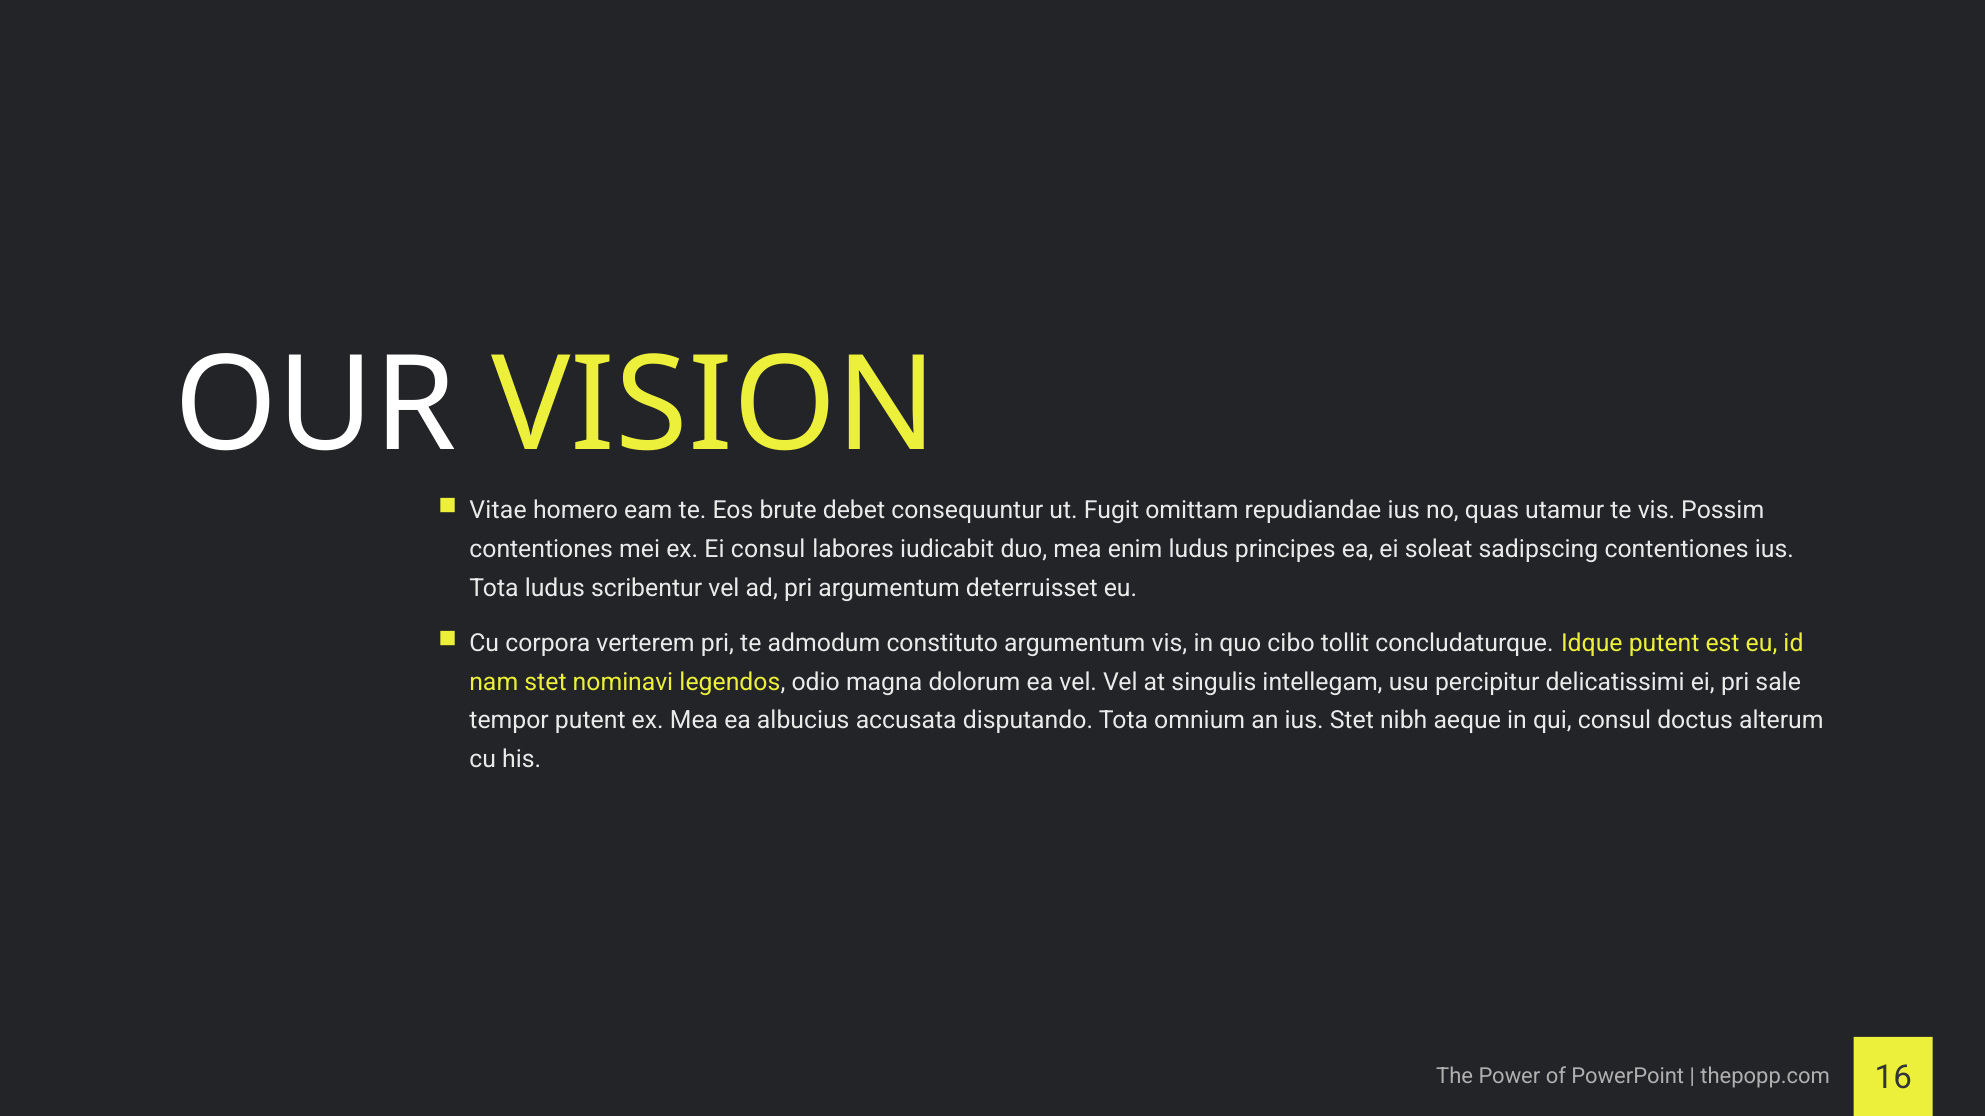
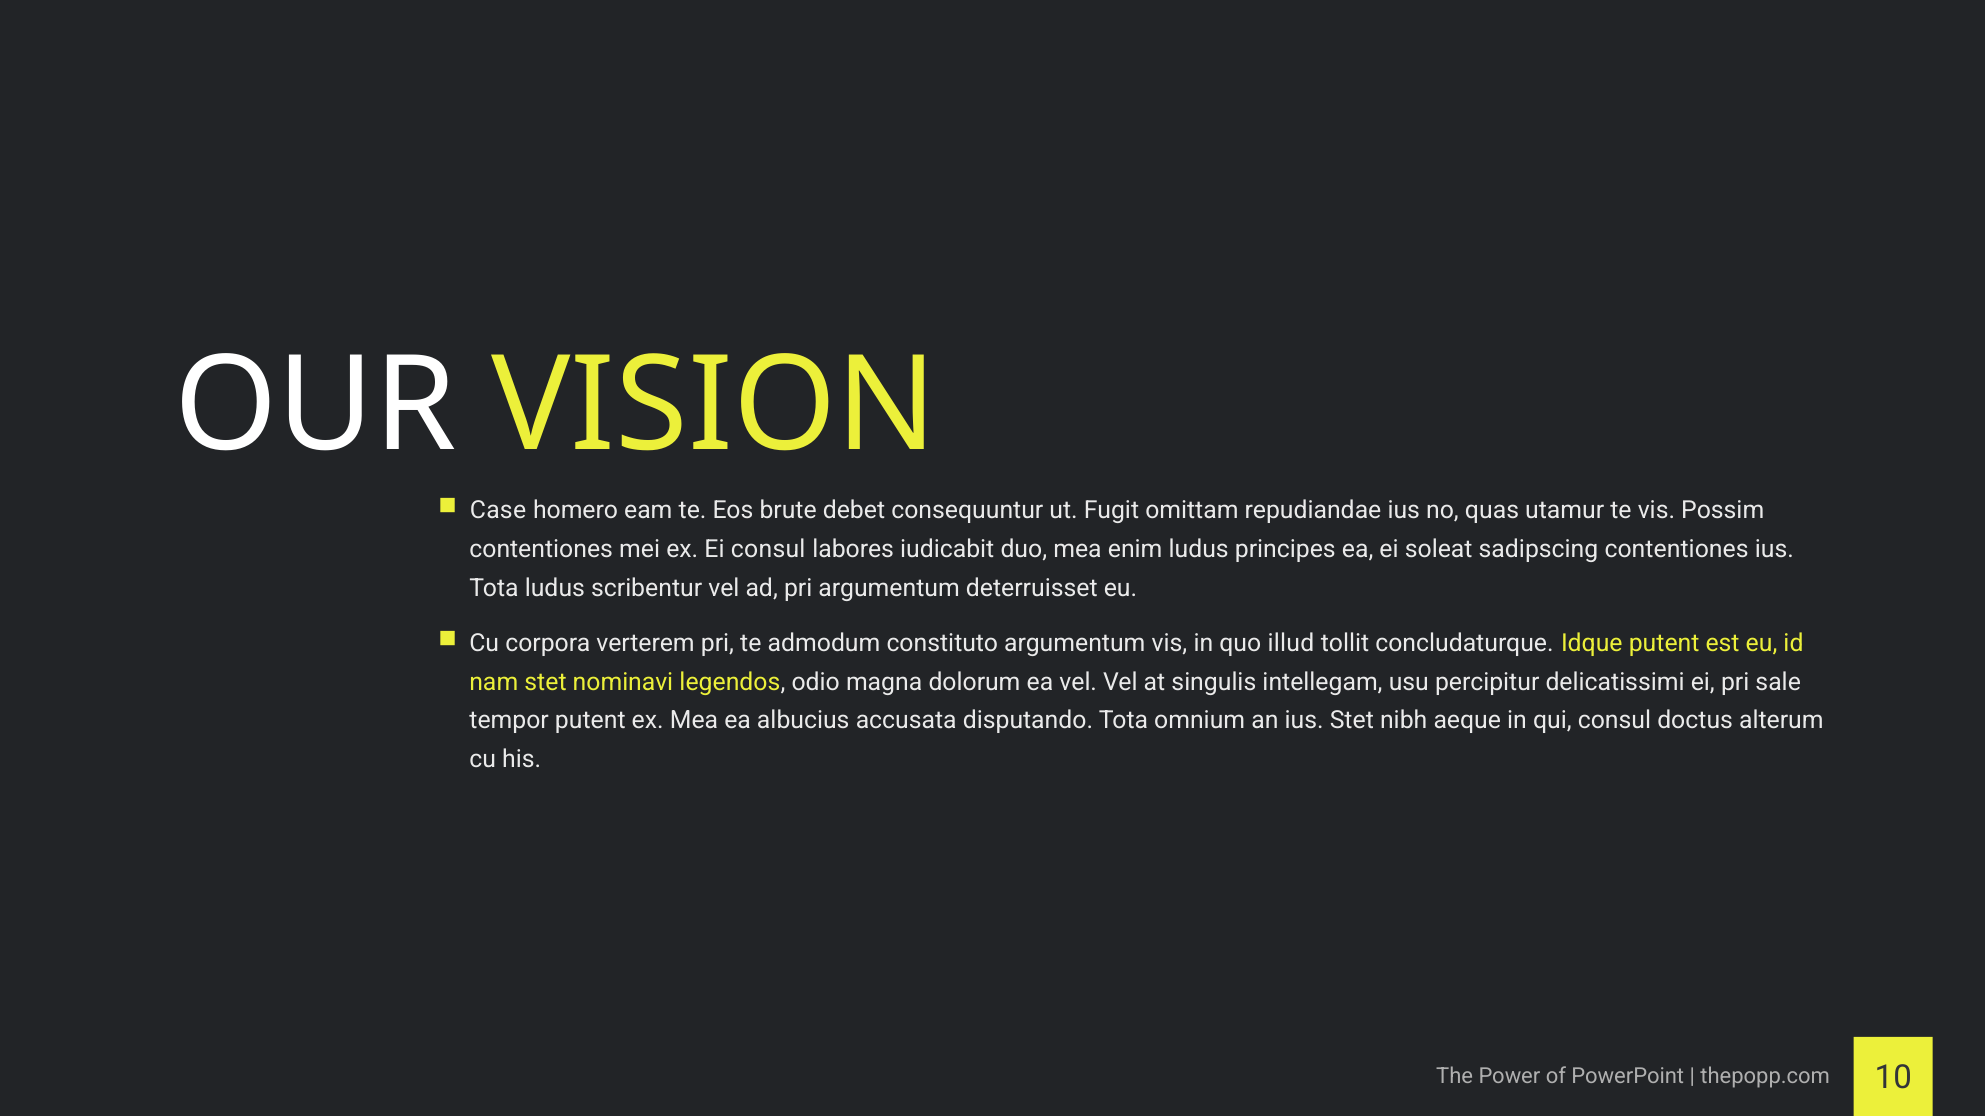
Vitae: Vitae -> Case (498, 511)
cibo: cibo -> illud (1291, 644)
16: 16 -> 10 (1893, 1078)
